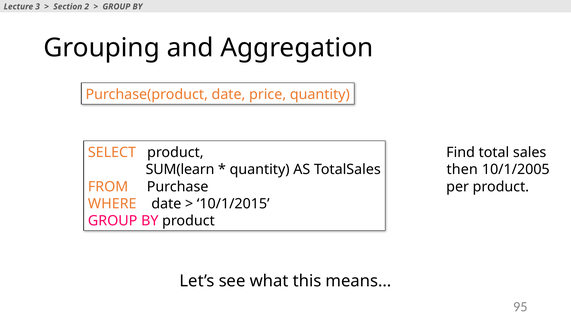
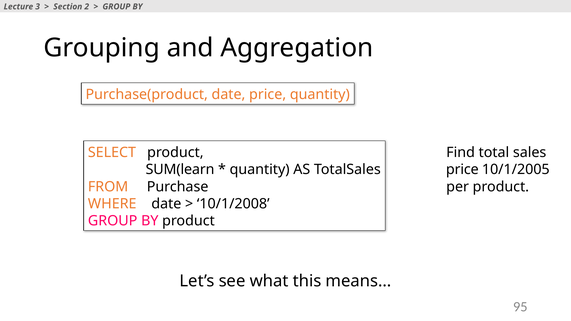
then: then -> price (462, 170)
10/1/2015: 10/1/2015 -> 10/1/2008 (233, 204)
